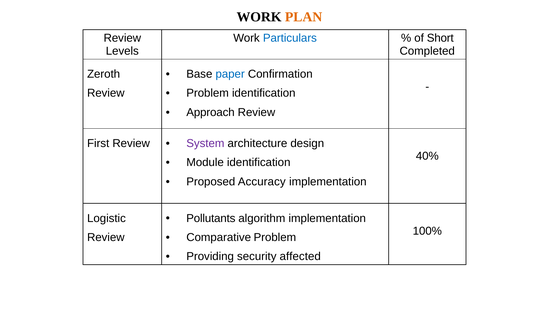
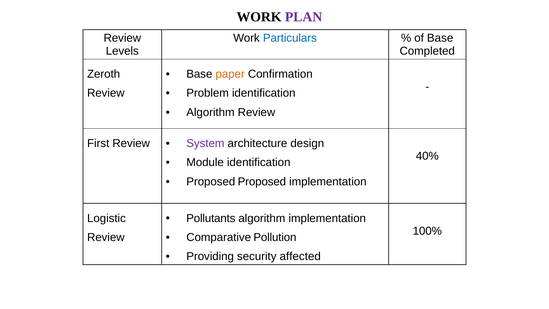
PLAN colour: orange -> purple (304, 17)
of Short: Short -> Base (440, 38)
paper colour: blue -> orange (230, 74)
Approach: Approach -> Algorithm (210, 112)
Proposed Accuracy: Accuracy -> Proposed (262, 182)
Comparative Problem: Problem -> Pollution (275, 237)
